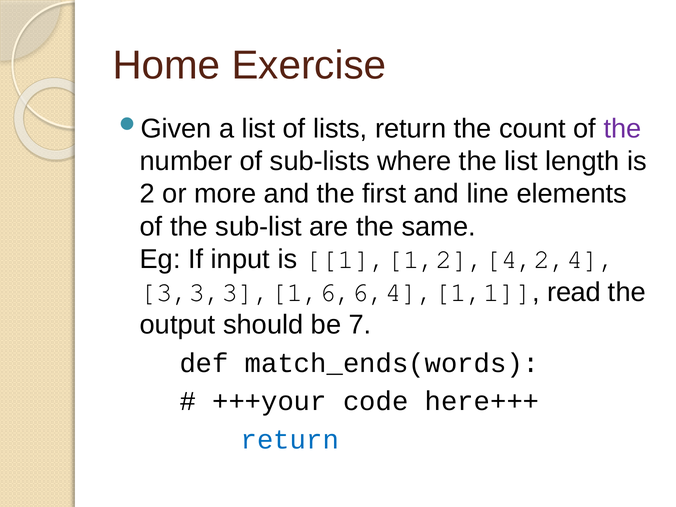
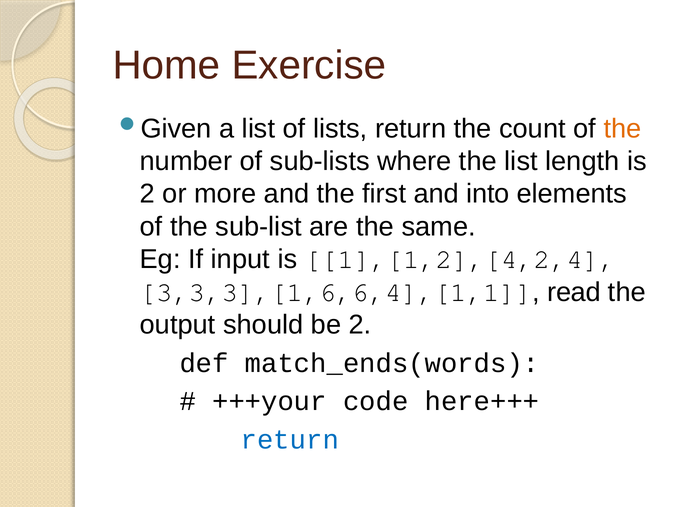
the colour: purple -> orange (622, 129)
line: line -> into (488, 194)
be 7: 7 -> 2 (360, 325)
